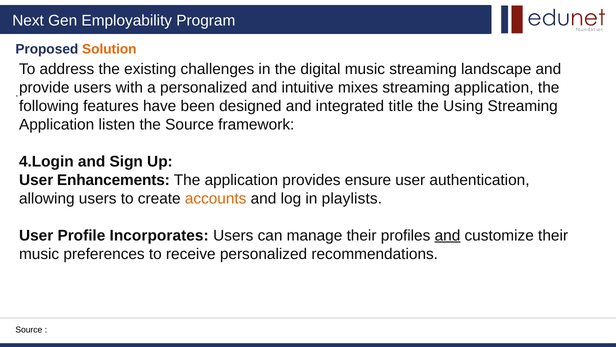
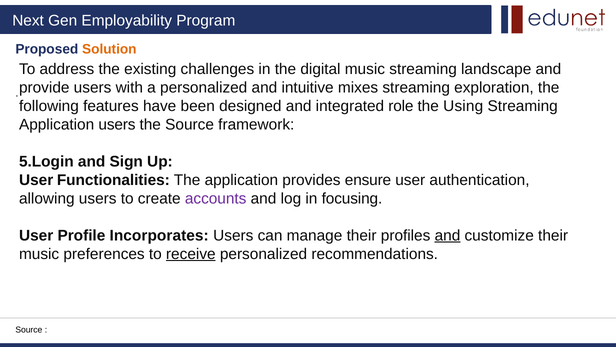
application: application -> exploration (494, 87)
title: title -> role (401, 106)
Application listen: listen -> users (117, 124)
4.Login: 4.Login -> 5.Login (46, 161)
Enhancements: Enhancements -> Functionalities (113, 180)
accounts colour: orange -> purple (216, 198)
playlists: playlists -> focusing (352, 198)
receive underline: none -> present (191, 254)
